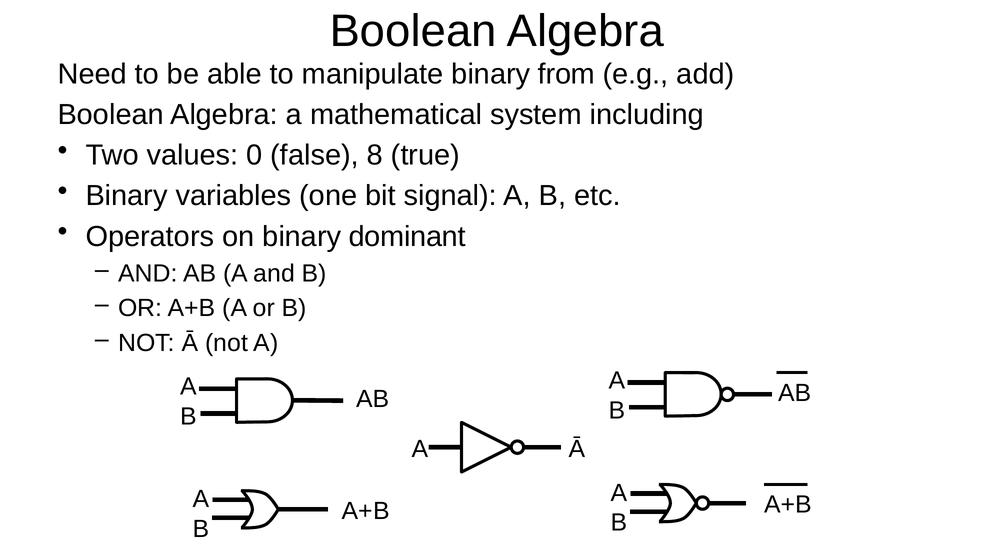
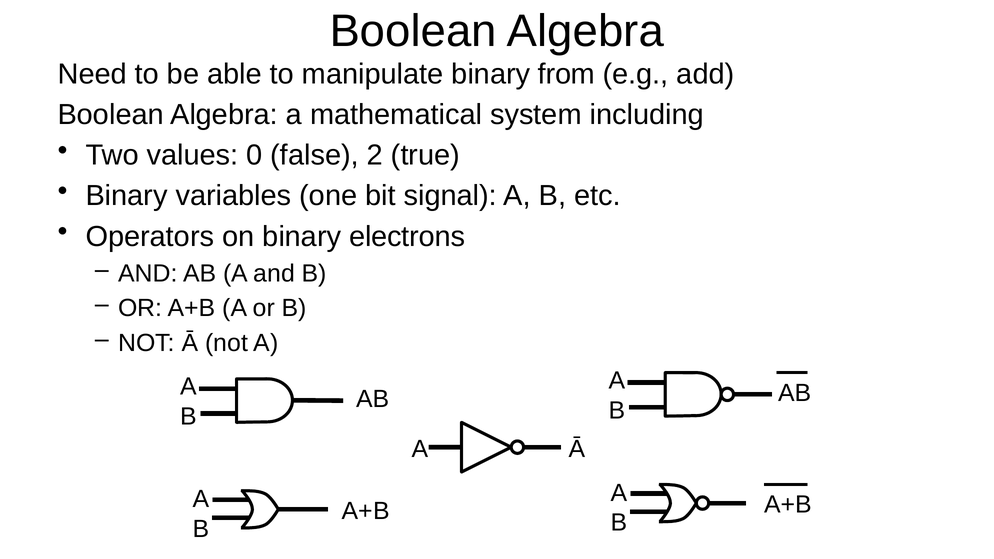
8: 8 -> 2 (375, 155)
dominant: dominant -> electrons (407, 237)
